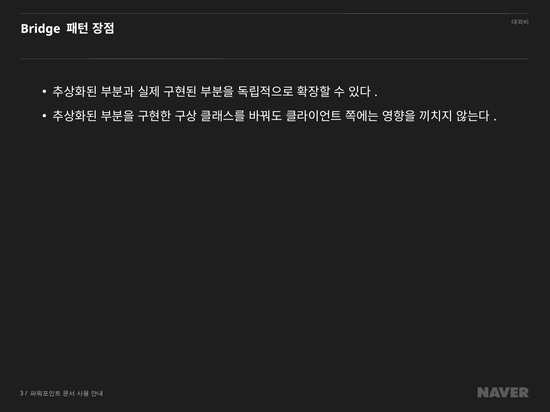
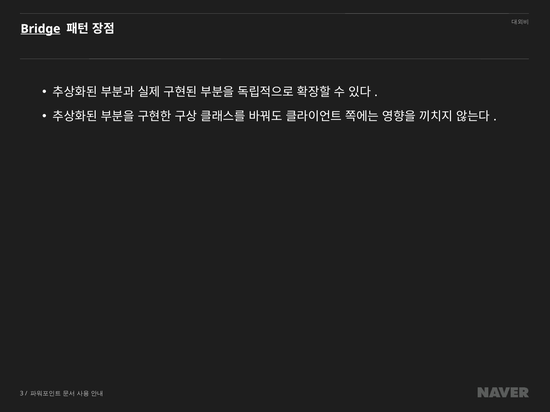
Bridge underline: none -> present (40, 29)
